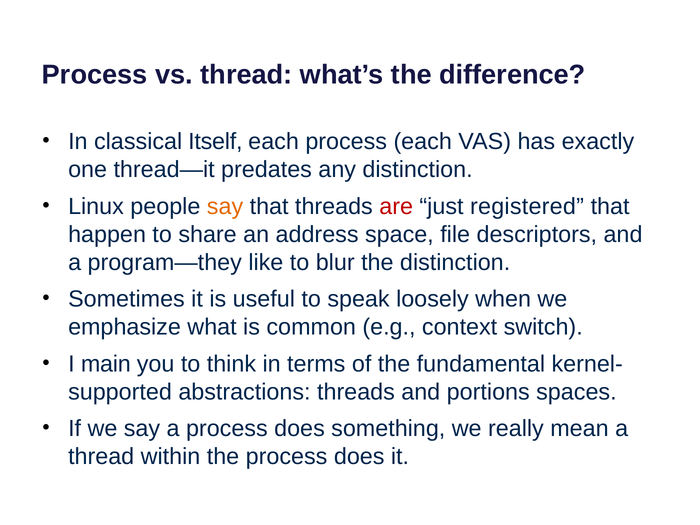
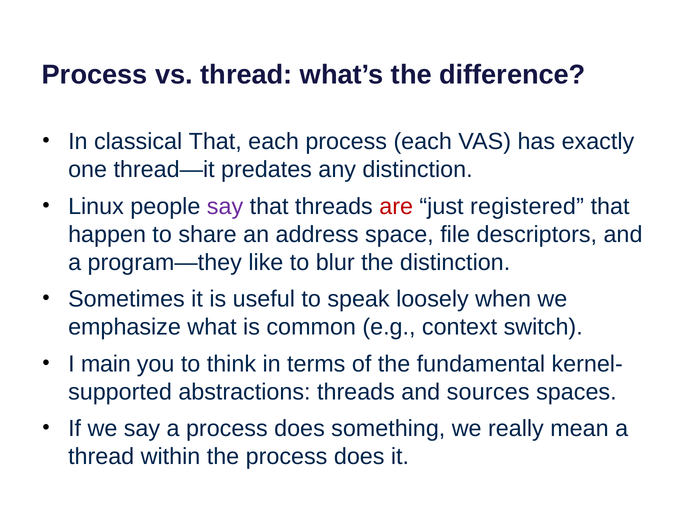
classical Itself: Itself -> That (215, 142)
say colour: orange -> purple (225, 206)
portions: portions -> sources (488, 392)
